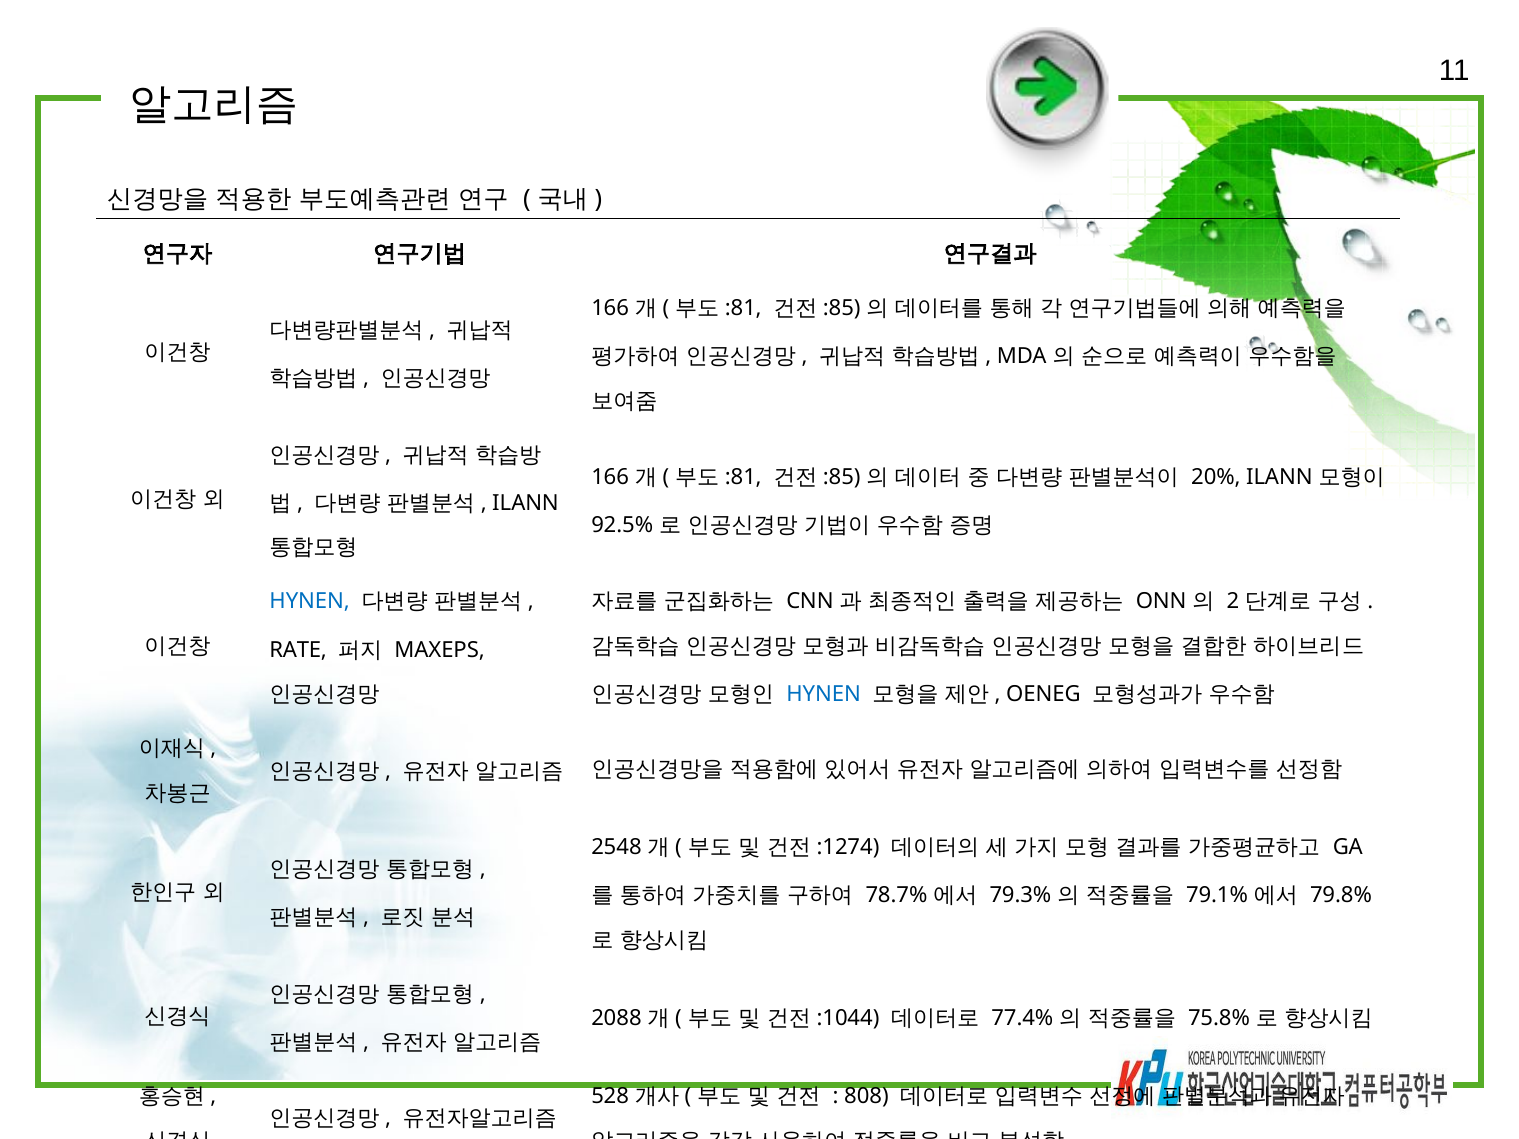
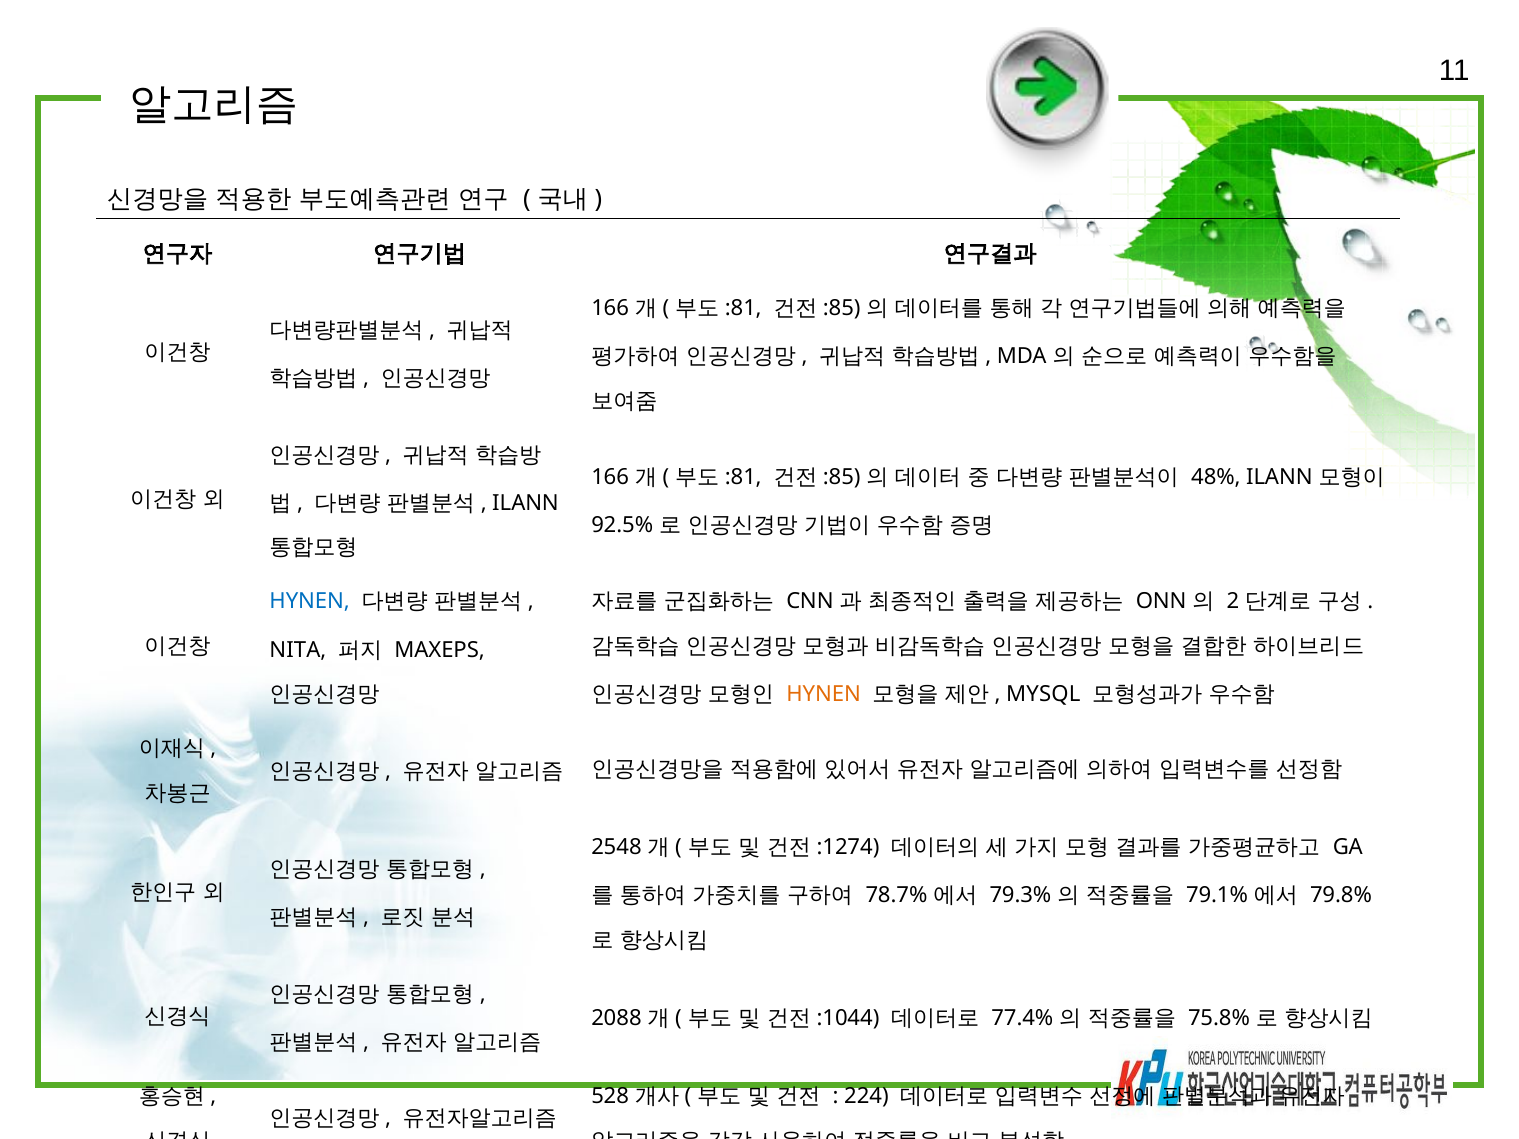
20%: 20% -> 48% (1216, 477)
RATE: RATE -> NITA (298, 650)
HYNEN colour: blue -> orange (824, 695)
OENEG: OENEG -> MYSQL (1043, 695)
808: 808 -> 224 (866, 1097)
